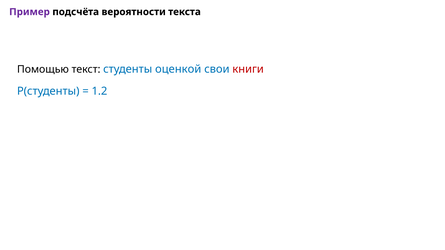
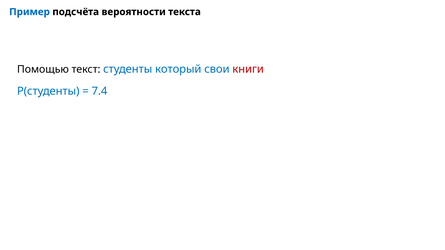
Пример colour: purple -> blue (30, 12)
оценкой: оценкой -> который (178, 69)
1.2: 1.2 -> 7.4 (99, 91)
